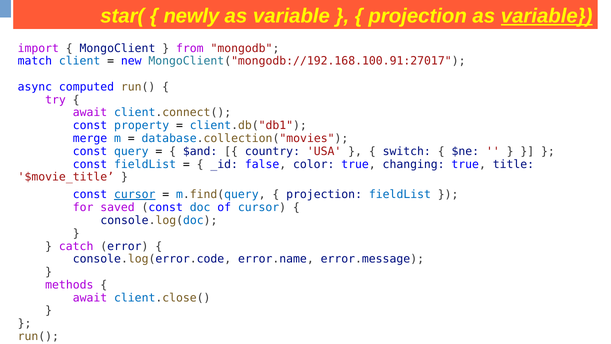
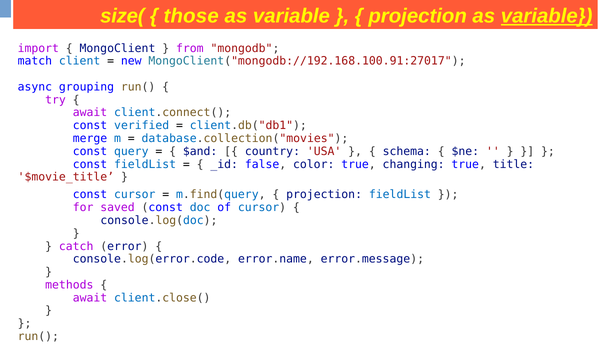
star(: star( -> size( (122, 16)
newly: newly -> those (191, 16)
computed: computed -> grouping (87, 87)
property: property -> verified (142, 125)
switch: switch -> schema (407, 151)
cursor underline: present -> none (135, 194)
